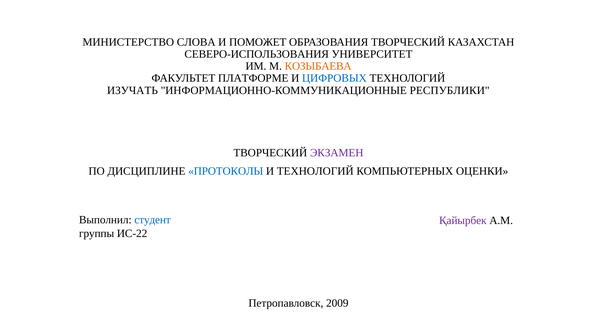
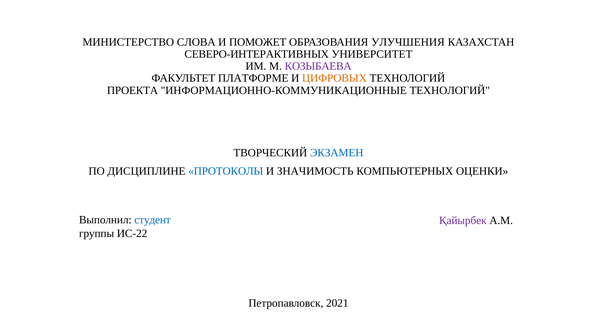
ОБРАЗОВАНИЯ ТВОРЧЕСКИЙ: ТВОРЧЕСКИЙ -> УЛУЧШЕНИЯ (408, 42)
СЕВЕРО-ИСПОЛЬЗОВАНИЯ: СЕВЕРО-ИСПОЛЬЗОВАНИЯ -> СЕВЕРО-ИНТЕРАКТИВНЫХ (257, 54)
КОЗЫБАЕВА colour: orange -> purple (318, 66)
ЦИФРОВЫХ colour: blue -> orange (334, 78)
ИЗУЧАТЬ: ИЗУЧАТЬ -> ПРОЕКТА (133, 90)
ИНФОРМАЦИОННО-КОММУНИКАЦИОННЫЕ РЕСПУБЛИКИ: РЕСПУБЛИКИ -> ТЕХНОЛОГИЙ (450, 90)
ЭКЗАМЕН colour: purple -> blue (337, 153)
И ТЕХНОЛОГИЙ: ТЕХНОЛОГИЙ -> ЗНАЧИМОСТЬ (315, 171)
2009: 2009 -> 2021 (337, 303)
